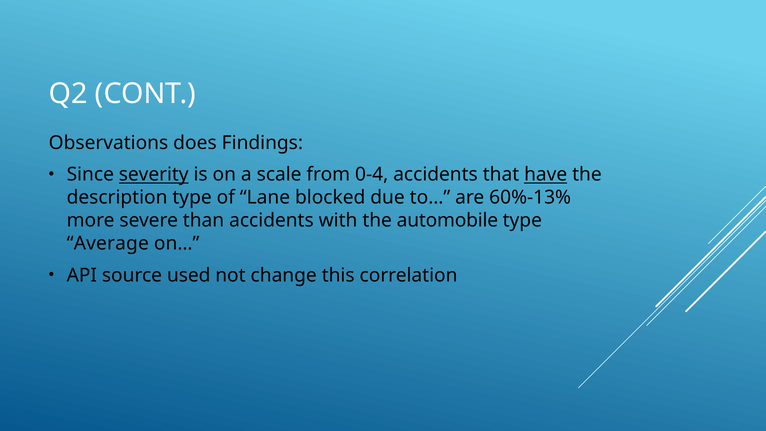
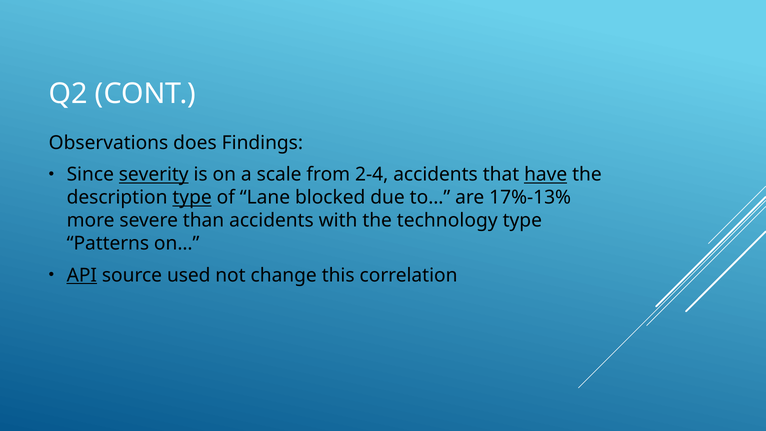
0-4: 0-4 -> 2-4 (372, 175)
type underline: none -> present (192, 198)
60%-13%: 60%-13% -> 17%-13% (530, 198)
automobile: automobile -> technology (447, 221)
Average: Average -> Patterns (108, 244)
API underline: none -> present (82, 275)
